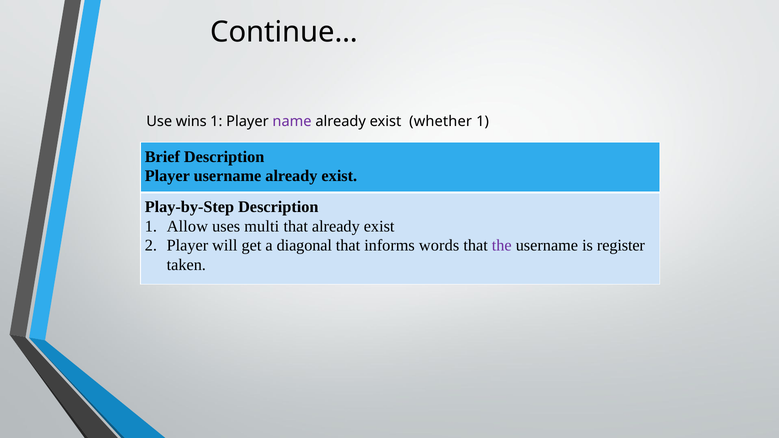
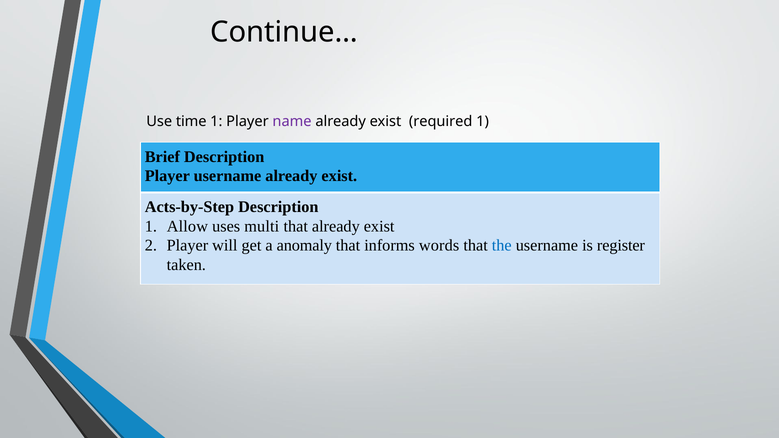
wins: wins -> time (191, 121)
whether: whether -> required (441, 121)
Play-by-Step: Play-by-Step -> Acts-by-Step (189, 207)
diagonal: diagonal -> anomaly (304, 246)
the colour: purple -> blue (502, 246)
